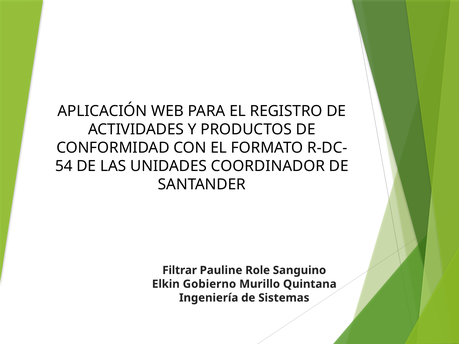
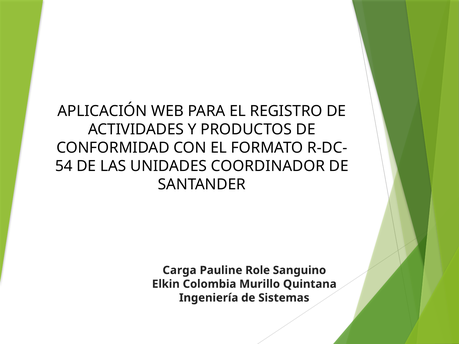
Filtrar: Filtrar -> Carga (179, 270)
Gobierno: Gobierno -> Colombia (210, 284)
